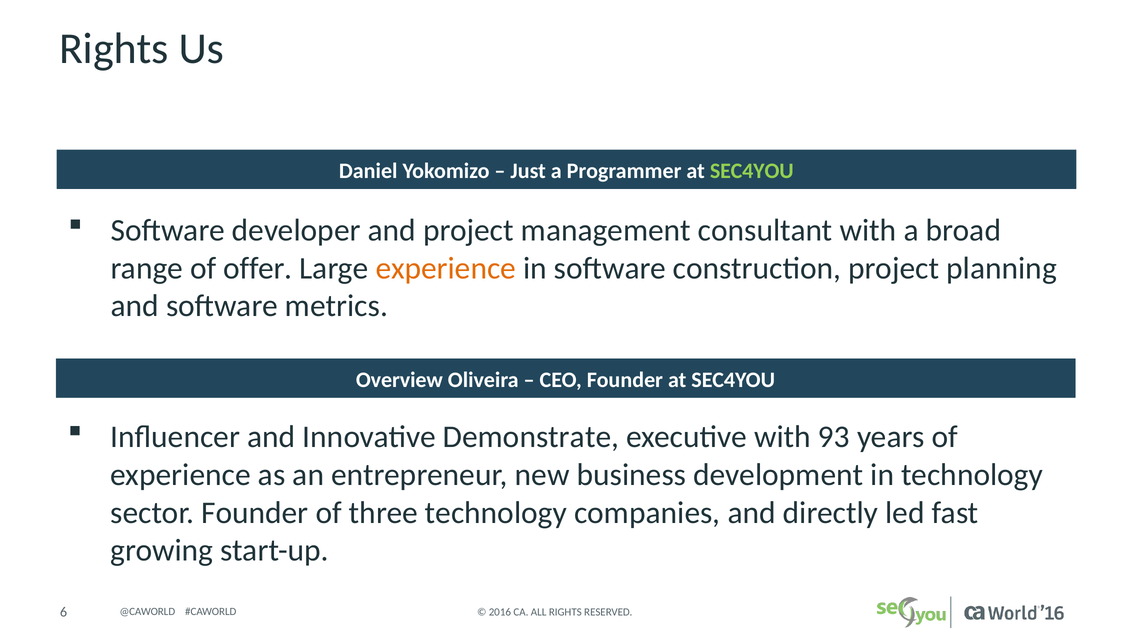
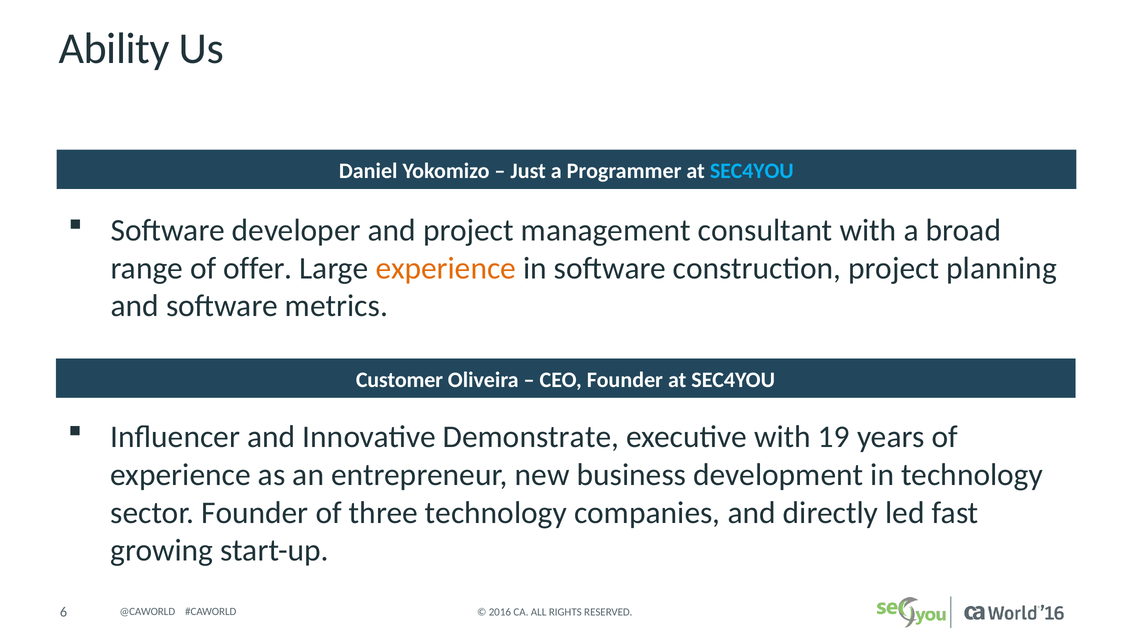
Rights: Rights -> Ability (114, 49)
SEC4YOU colour: light green -> light blue (752, 171)
Overview: Overview -> Customer (399, 380)
93: 93 -> 19 (834, 437)
